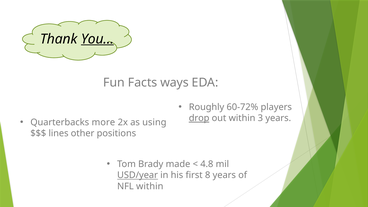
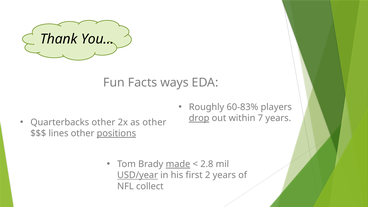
You… underline: present -> none (98, 39)
60-72%: 60-72% -> 60-83% (242, 107)
3: 3 -> 7 (260, 118)
Quarterbacks more: more -> other (103, 122)
as using: using -> other (154, 122)
positions underline: none -> present (116, 133)
made underline: none -> present (178, 164)
4.8: 4.8 -> 2.8 (207, 164)
8: 8 -> 2 (208, 175)
NFL within: within -> collect (150, 186)
